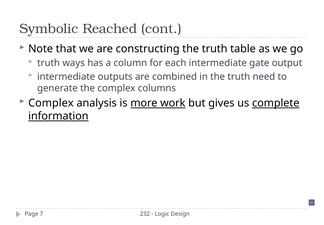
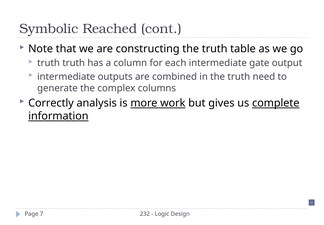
truth ways: ways -> truth (74, 63)
Complex: Complex -> Correctly (51, 103)
